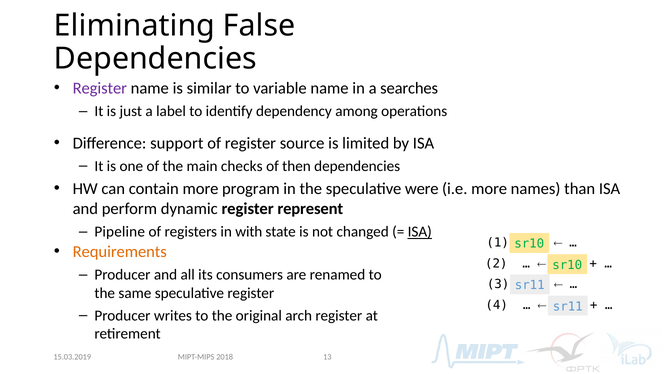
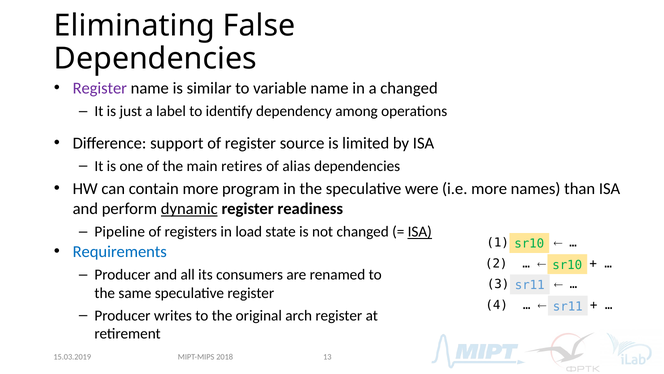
a searches: searches -> changed (409, 88)
checks: checks -> retires (242, 166)
then: then -> alias (296, 166)
dynamic underline: none -> present (189, 208)
represent: represent -> readiness (310, 208)
with: with -> load (249, 232)
Requirements colour: orange -> blue (120, 251)
